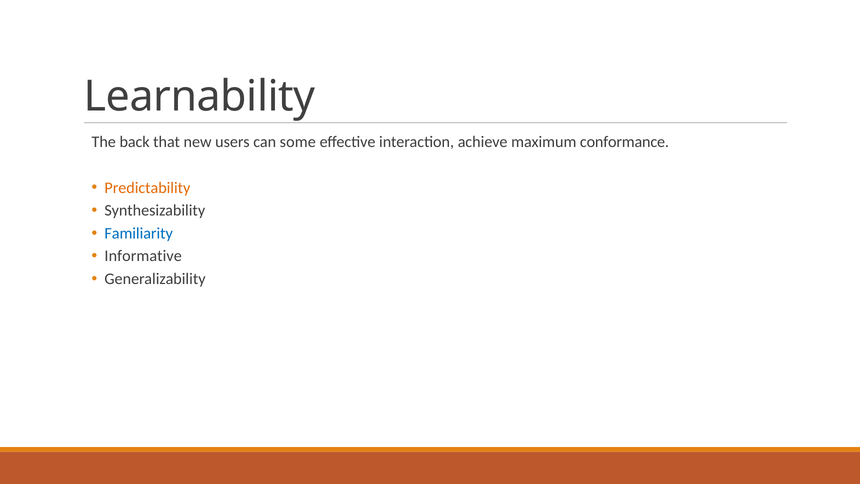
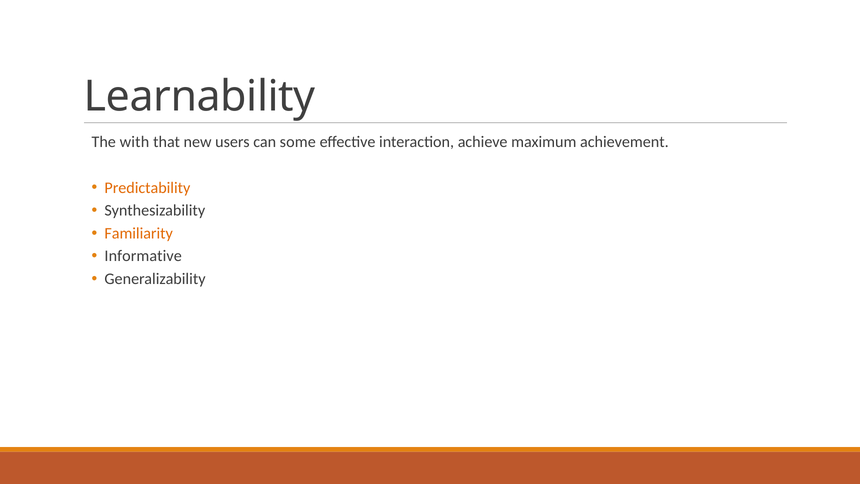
back: back -> with (134, 142)
conformance: conformance -> achievement (624, 142)
Familiarity colour: blue -> orange (139, 233)
